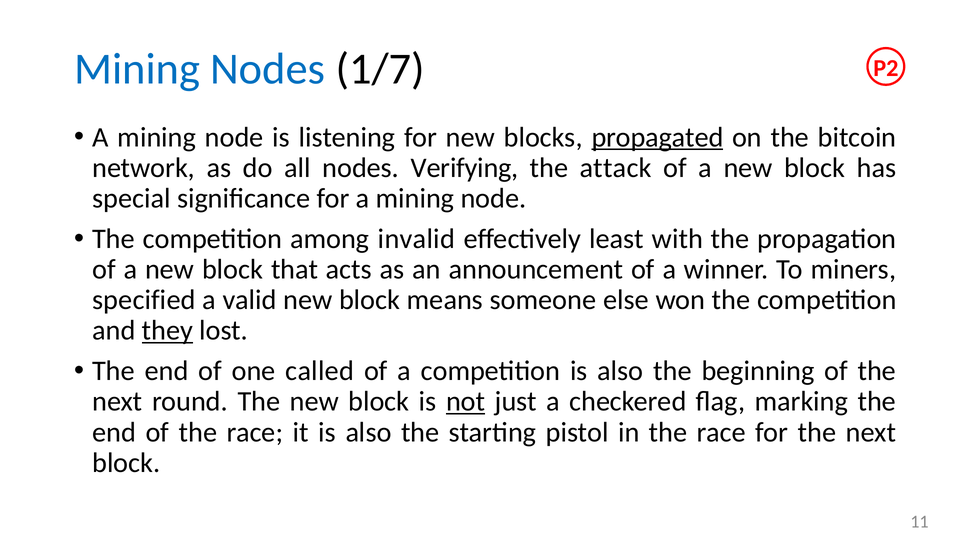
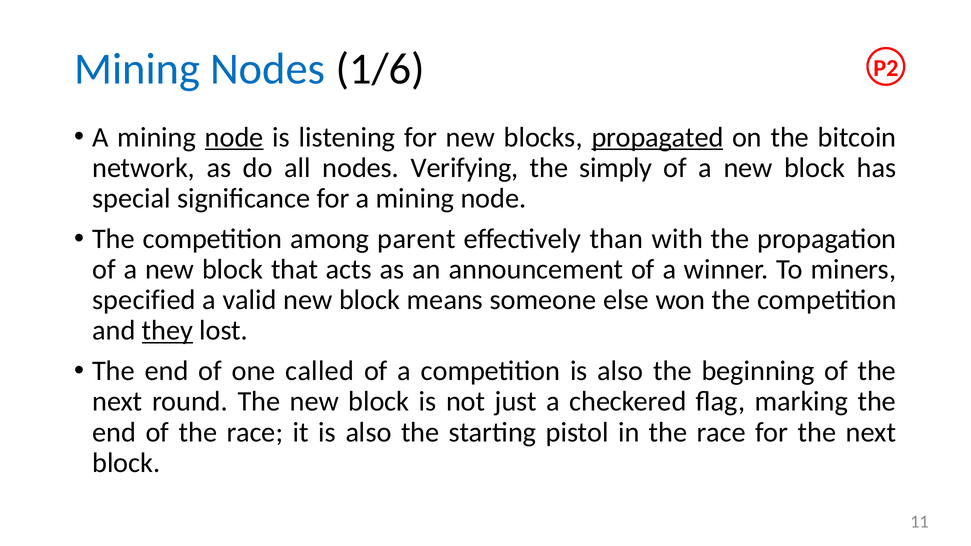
1/7: 1/7 -> 1/6 (380, 69)
node underline: none -> present (234, 137)
attack: attack -> simply (616, 168)
invalid: invalid -> parent (416, 239)
least: least -> than (616, 239)
not underline: present -> none (466, 402)
